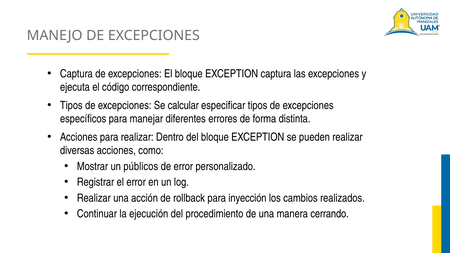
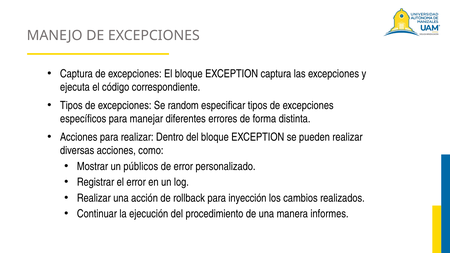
calcular: calcular -> random (183, 105)
cerrando: cerrando -> informes (329, 214)
